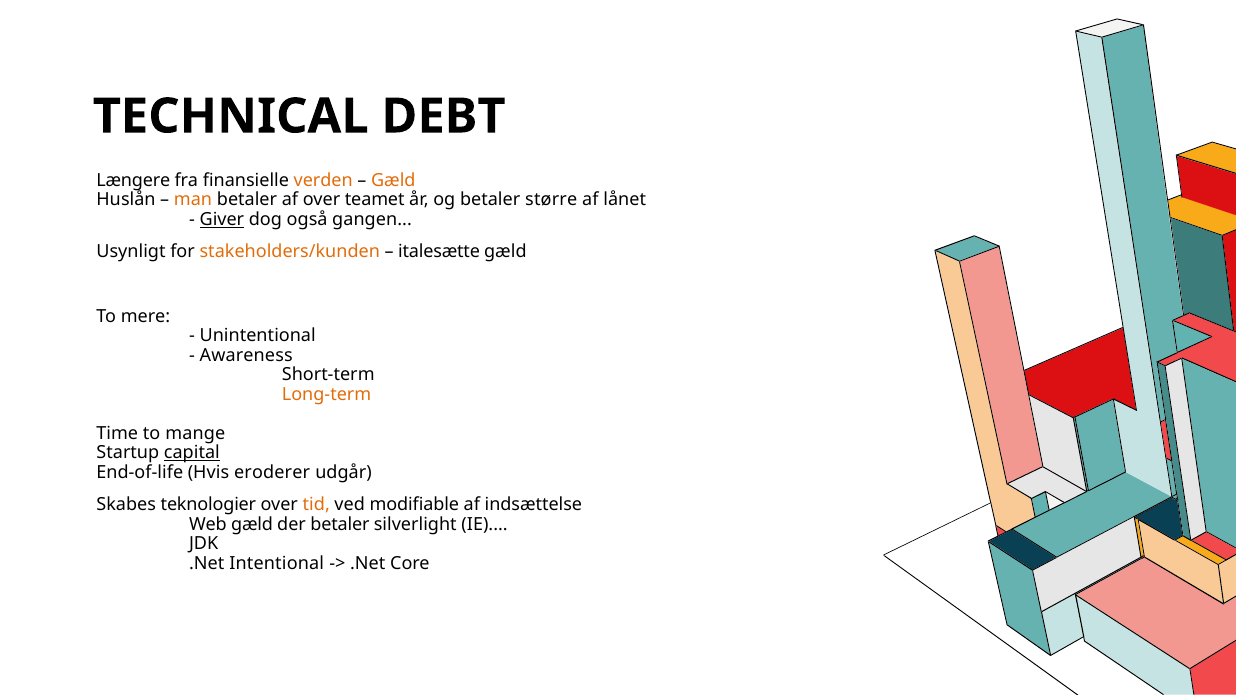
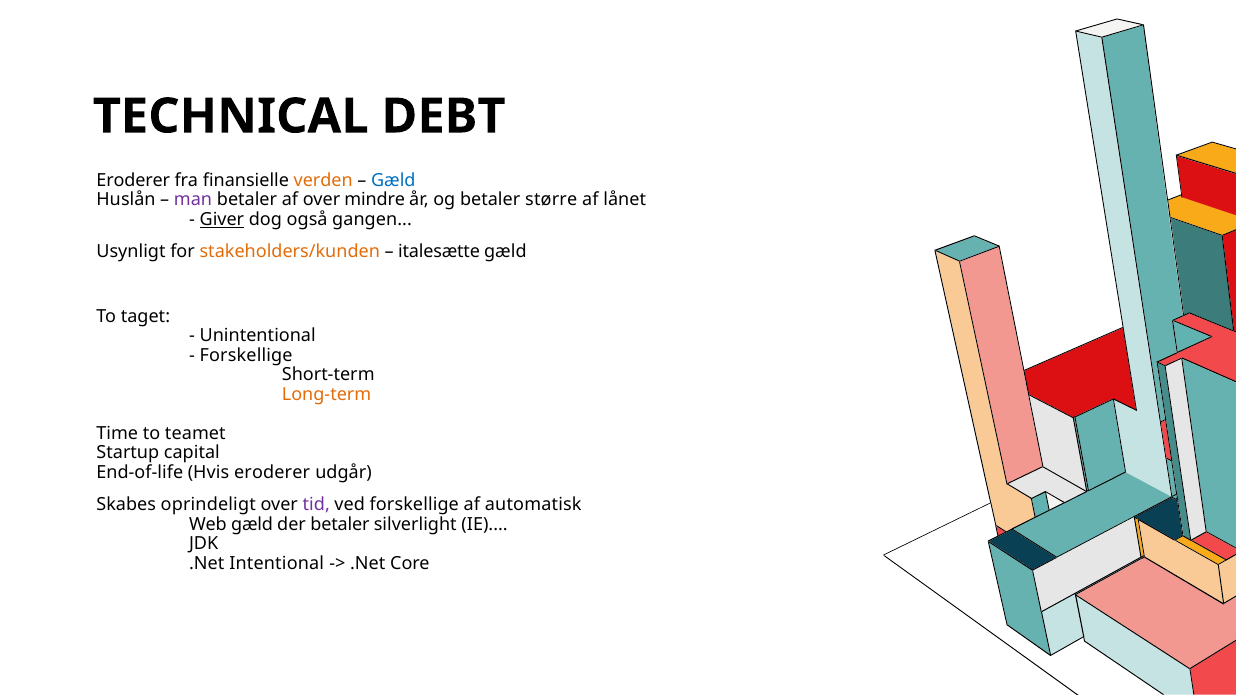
Længere: Længere -> Eroderer (133, 181)
Gæld colour: orange -> blue (393, 181)
man colour: orange -> purple (193, 200)
teamet: teamet -> mindre (375, 200)
mere: mere -> taget (145, 317)
Awareness: Awareness -> Forskellige (246, 356)
mange: mange -> teamet (195, 434)
capital underline: present -> none (192, 453)
teknologier: teknologier -> oprindeligt (208, 505)
tid colour: orange -> purple (316, 505)
ved modifiable: modifiable -> forskellige (414, 505)
indsættelse: indsættelse -> automatisk (533, 505)
